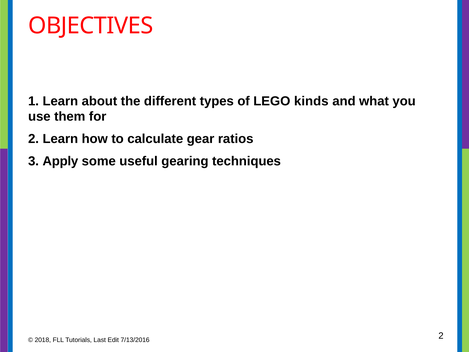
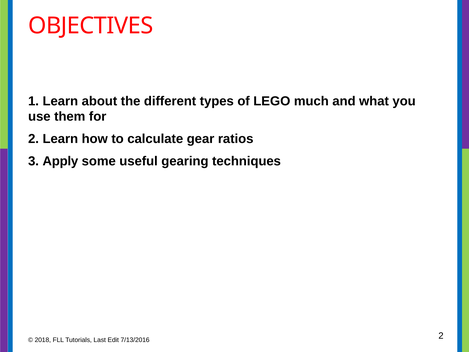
kinds: kinds -> much (311, 101)
